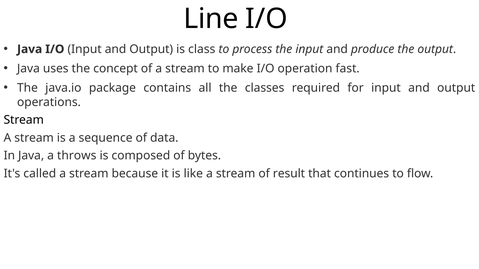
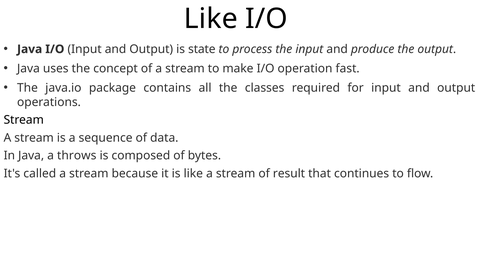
Line: Line -> Like (211, 19)
class: class -> state (202, 49)
